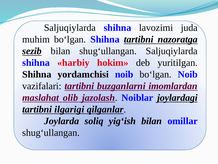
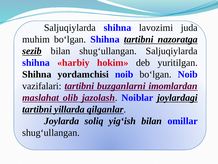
ilgarigi: ilgarigi -> yillarda (69, 109)
